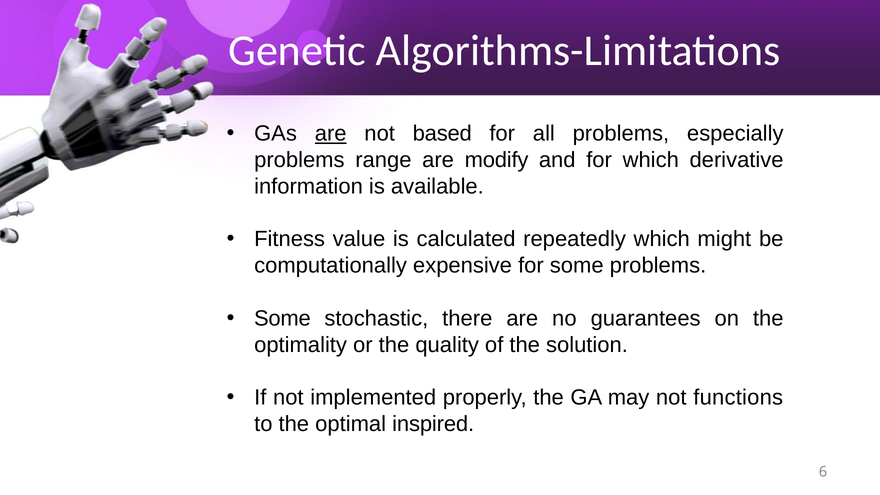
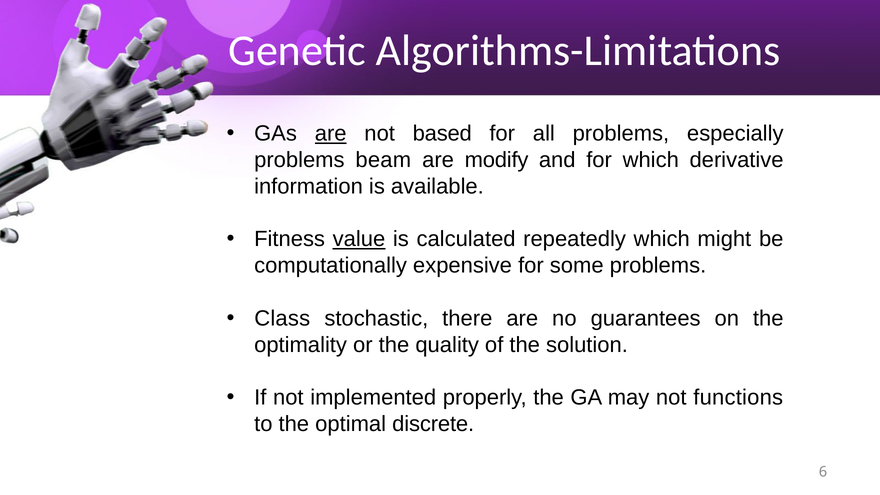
range: range -> beam (383, 160)
value underline: none -> present (359, 239)
Some: Some -> Class (282, 318)
inspired: inspired -> discrete (433, 424)
